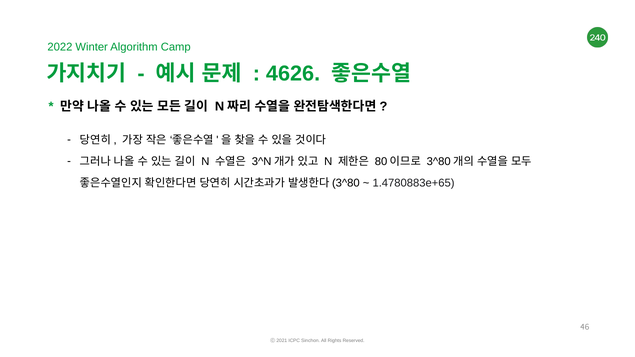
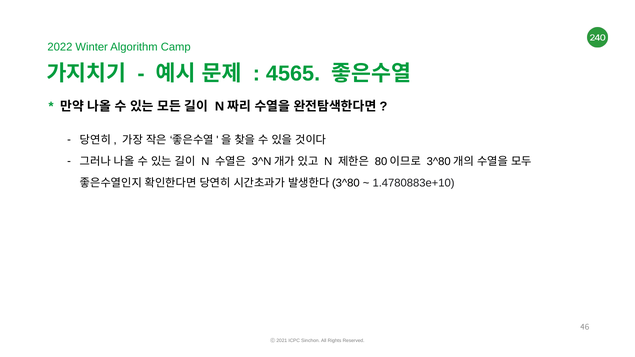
4626: 4626 -> 4565 (293, 74)
1.4780883e+65: 1.4780883e+65 -> 1.4780883e+10 (414, 183)
